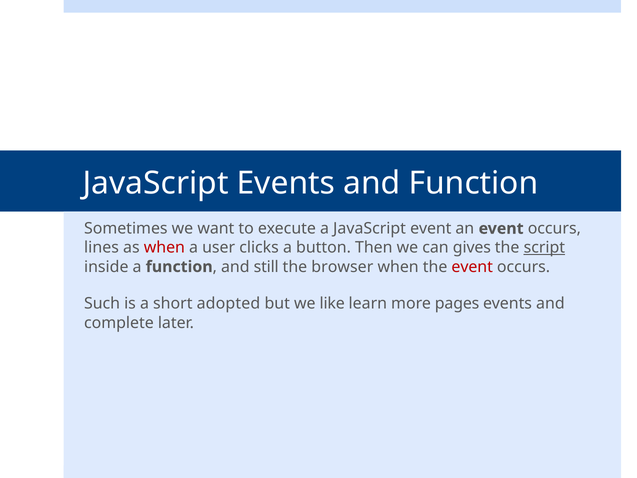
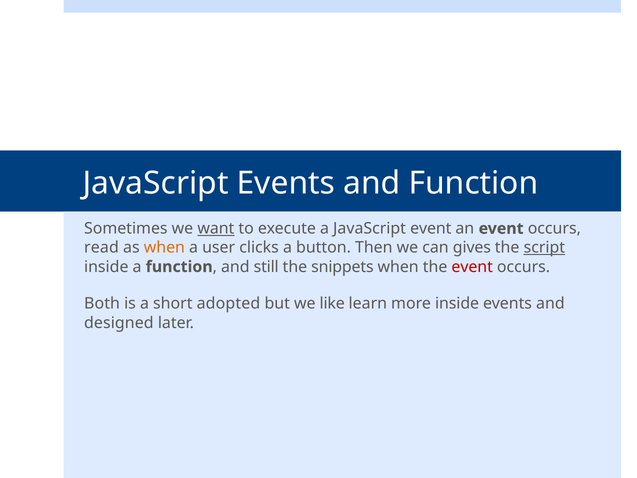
want underline: none -> present (216, 228)
lines: lines -> read (101, 248)
when colour: red -> orange (164, 248)
browser: browser -> snippets (342, 267)
Such: Such -> Both (102, 303)
more pages: pages -> inside (457, 303)
complete: complete -> designed (119, 323)
